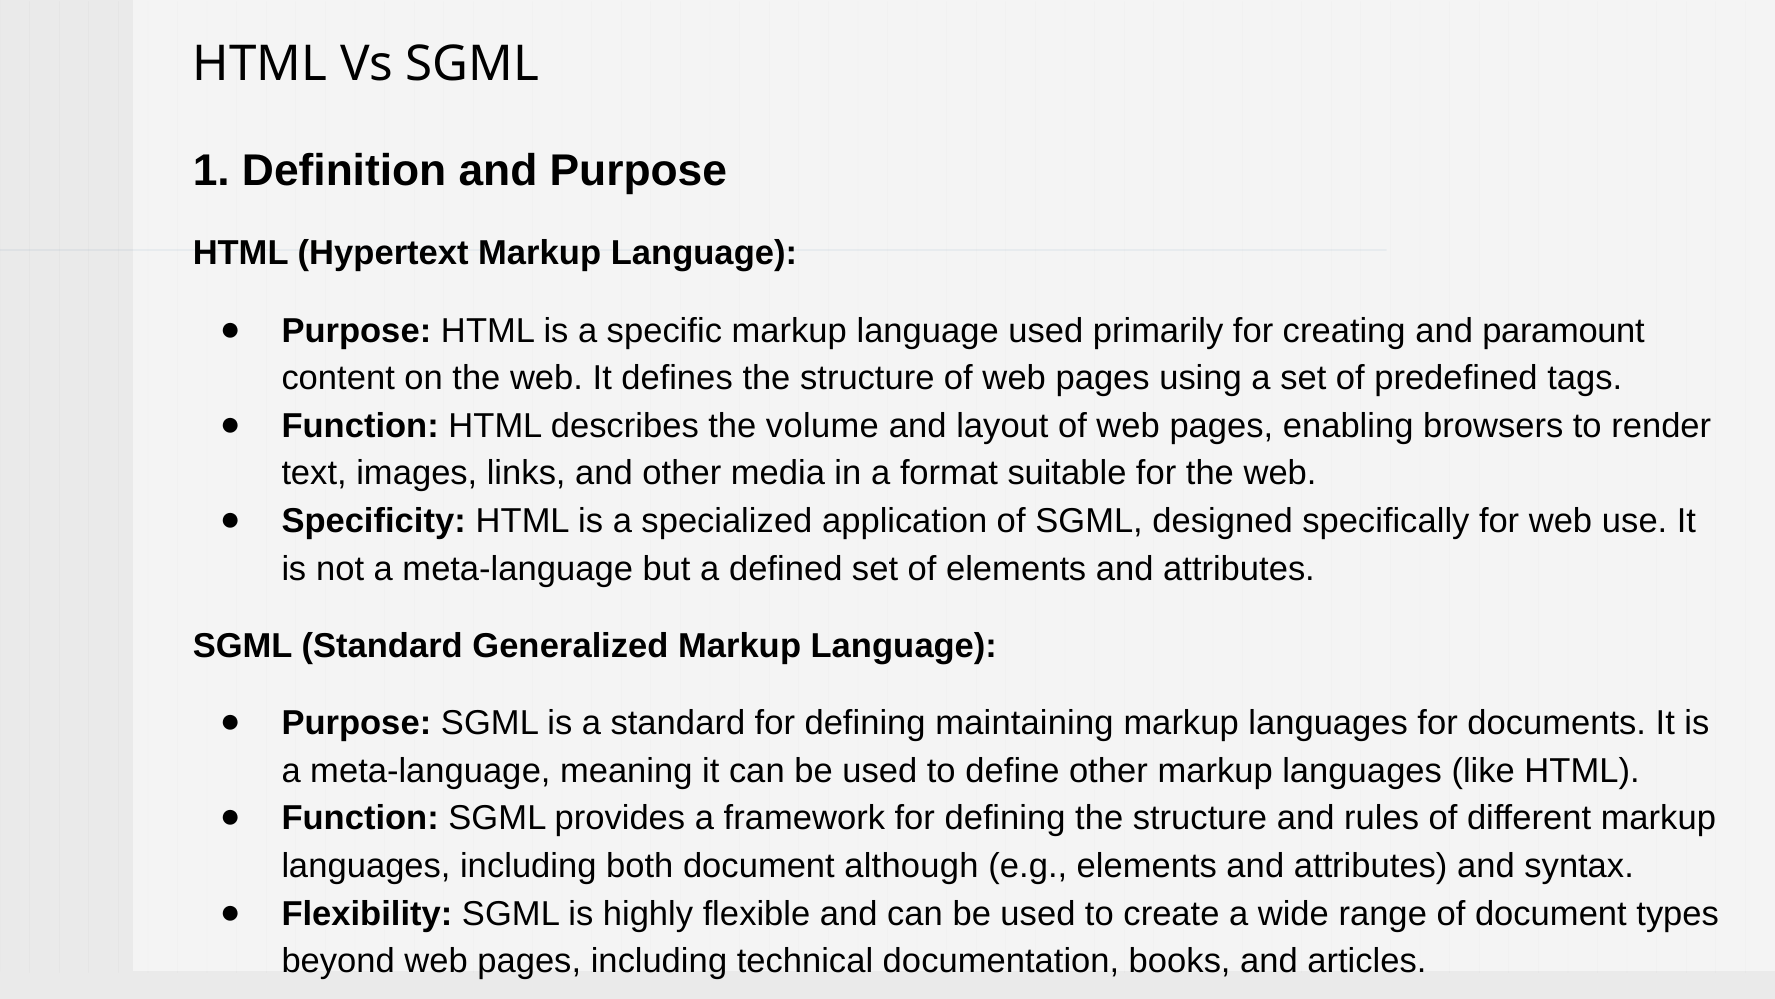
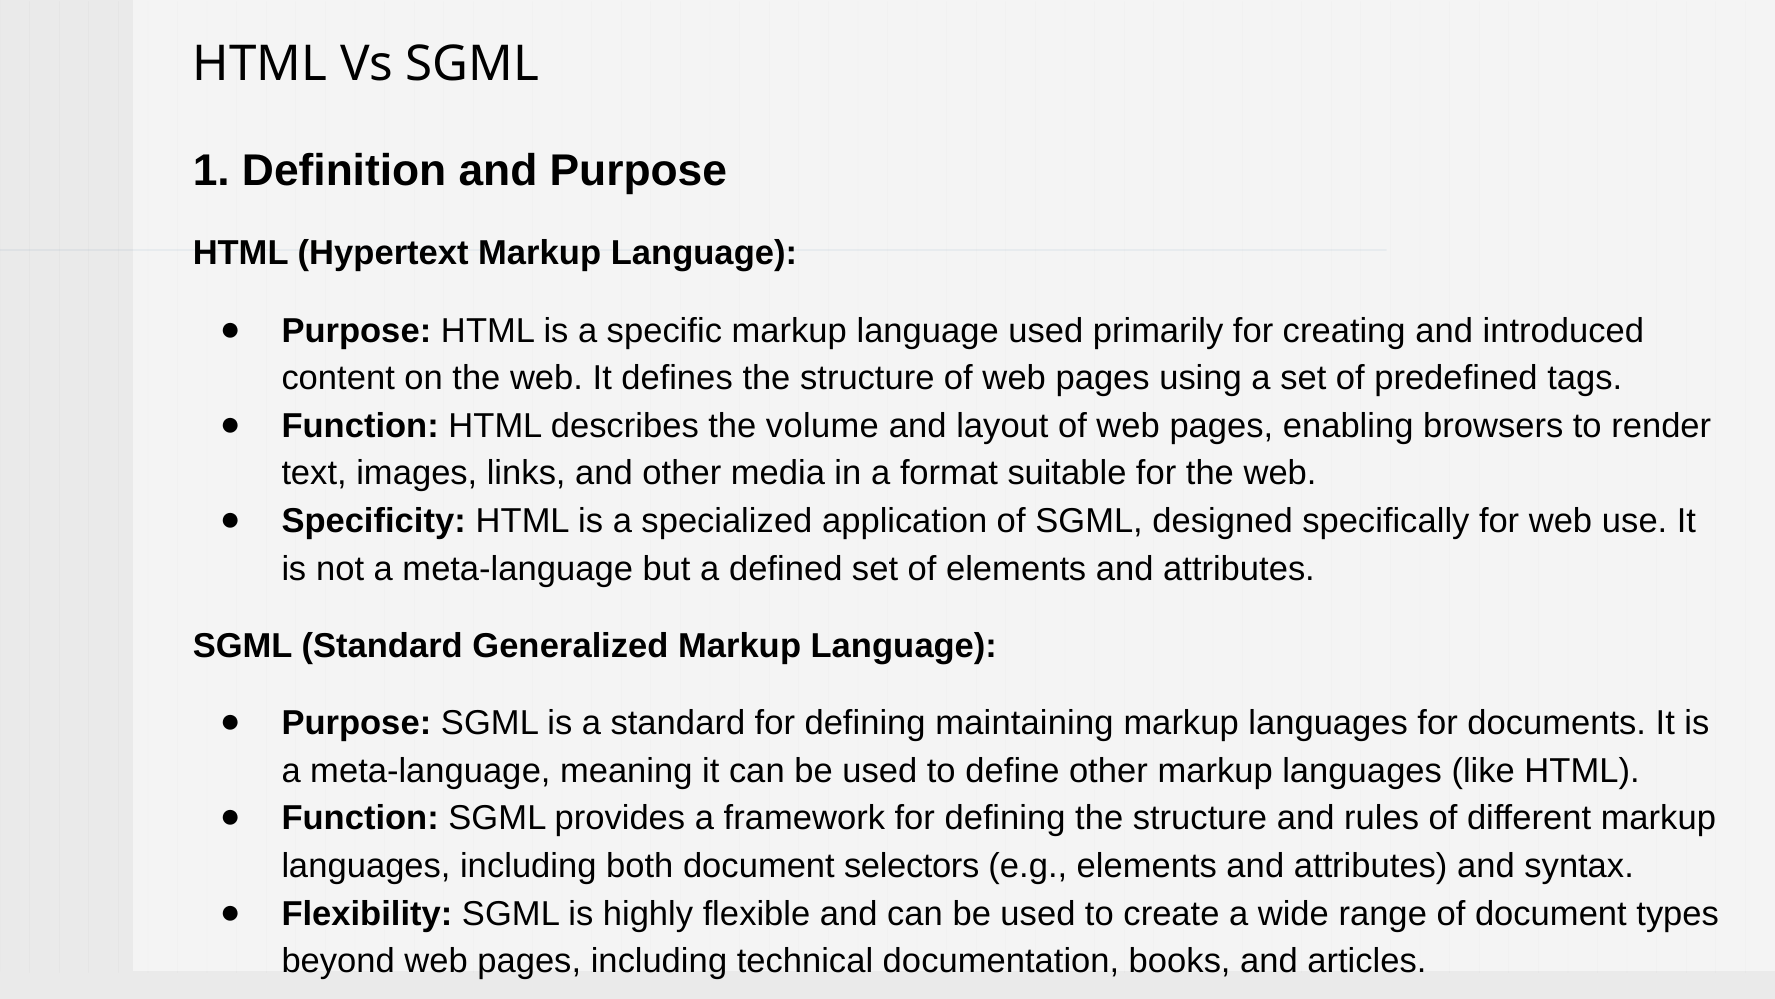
paramount: paramount -> introduced (1563, 331)
although: although -> selectors (912, 866)
